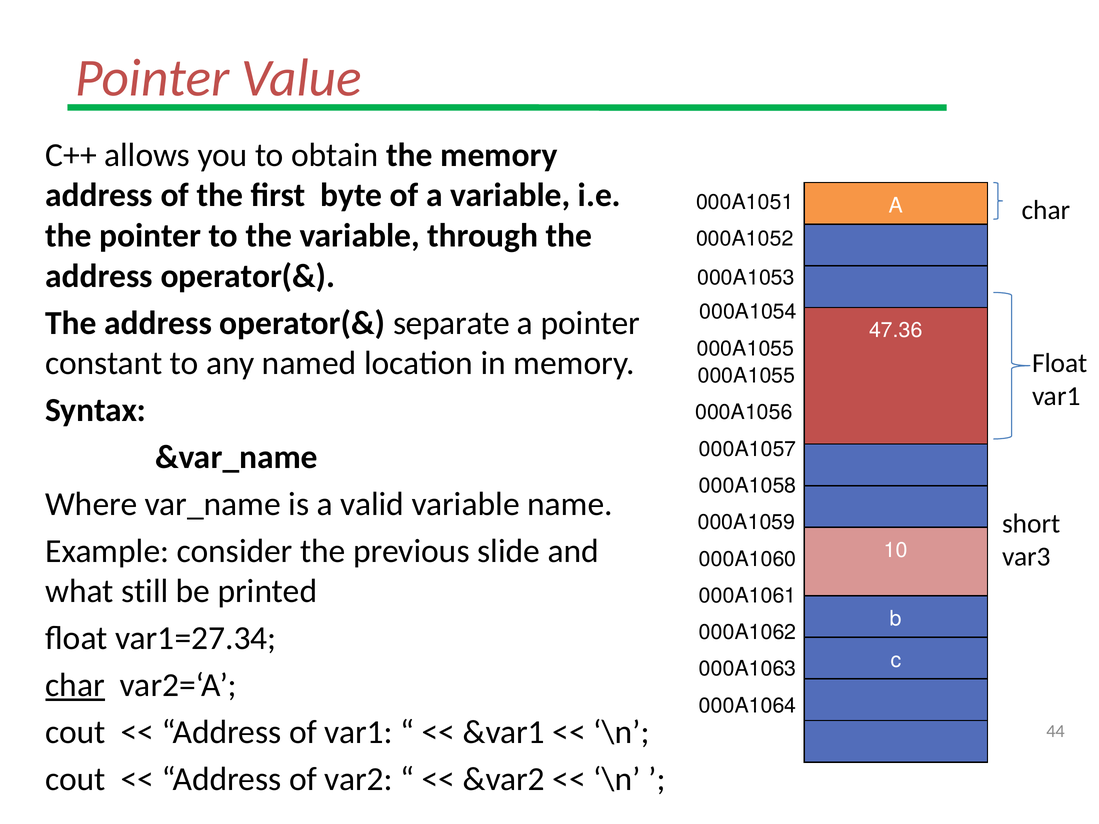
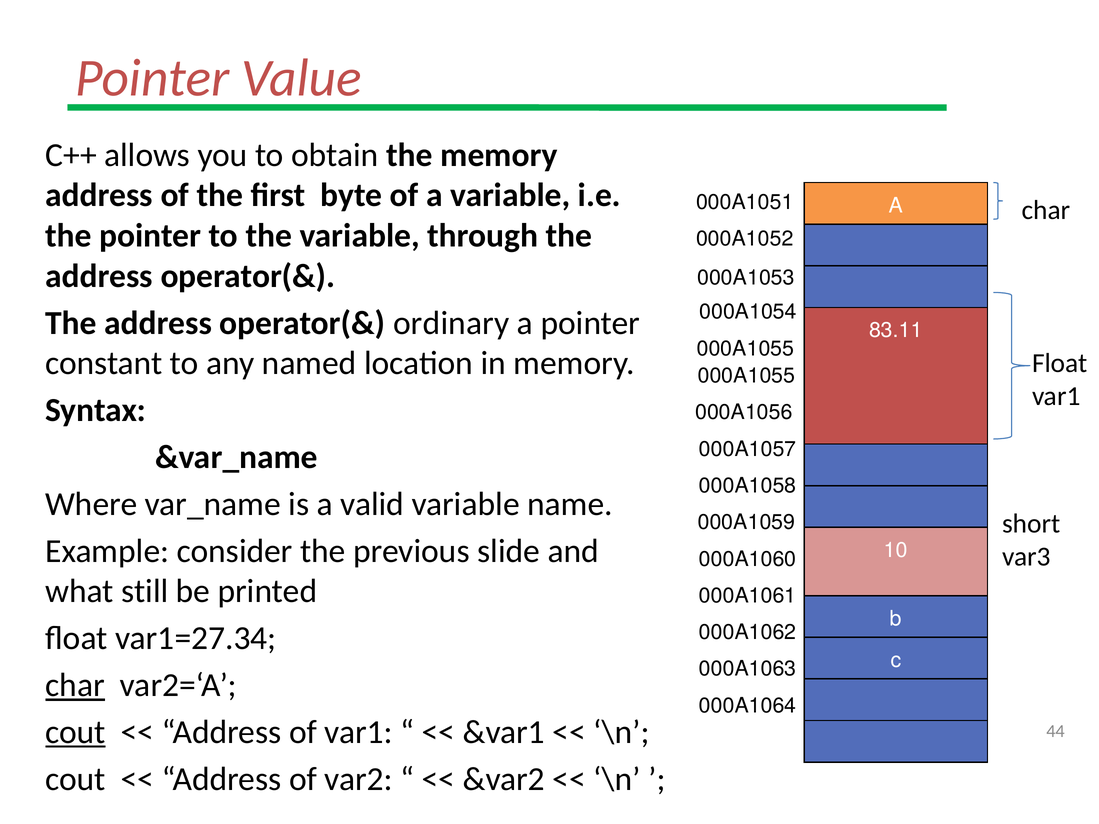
separate: separate -> ordinary (451, 323)
47.36: 47.36 -> 83.11 (896, 330)
cout underline: none -> present (75, 733)
